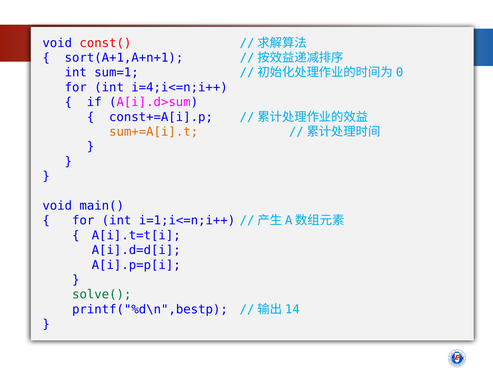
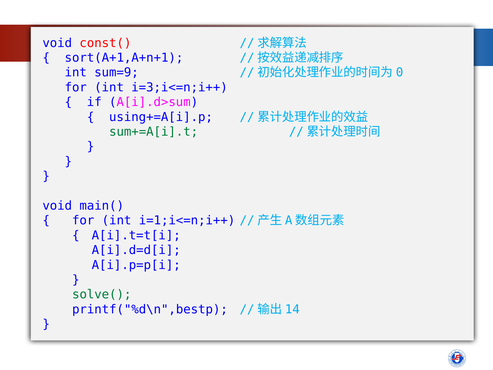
sum=1: sum=1 -> sum=9 (116, 73)
i=4;i<=n;i++: i=4;i<=n;i++ -> i=3;i<=n;i++ (180, 87)
const+=A[i].p: const+=A[i].p -> using+=A[i].p (161, 117)
sum+=A[i].t colour: orange -> green (154, 132)
